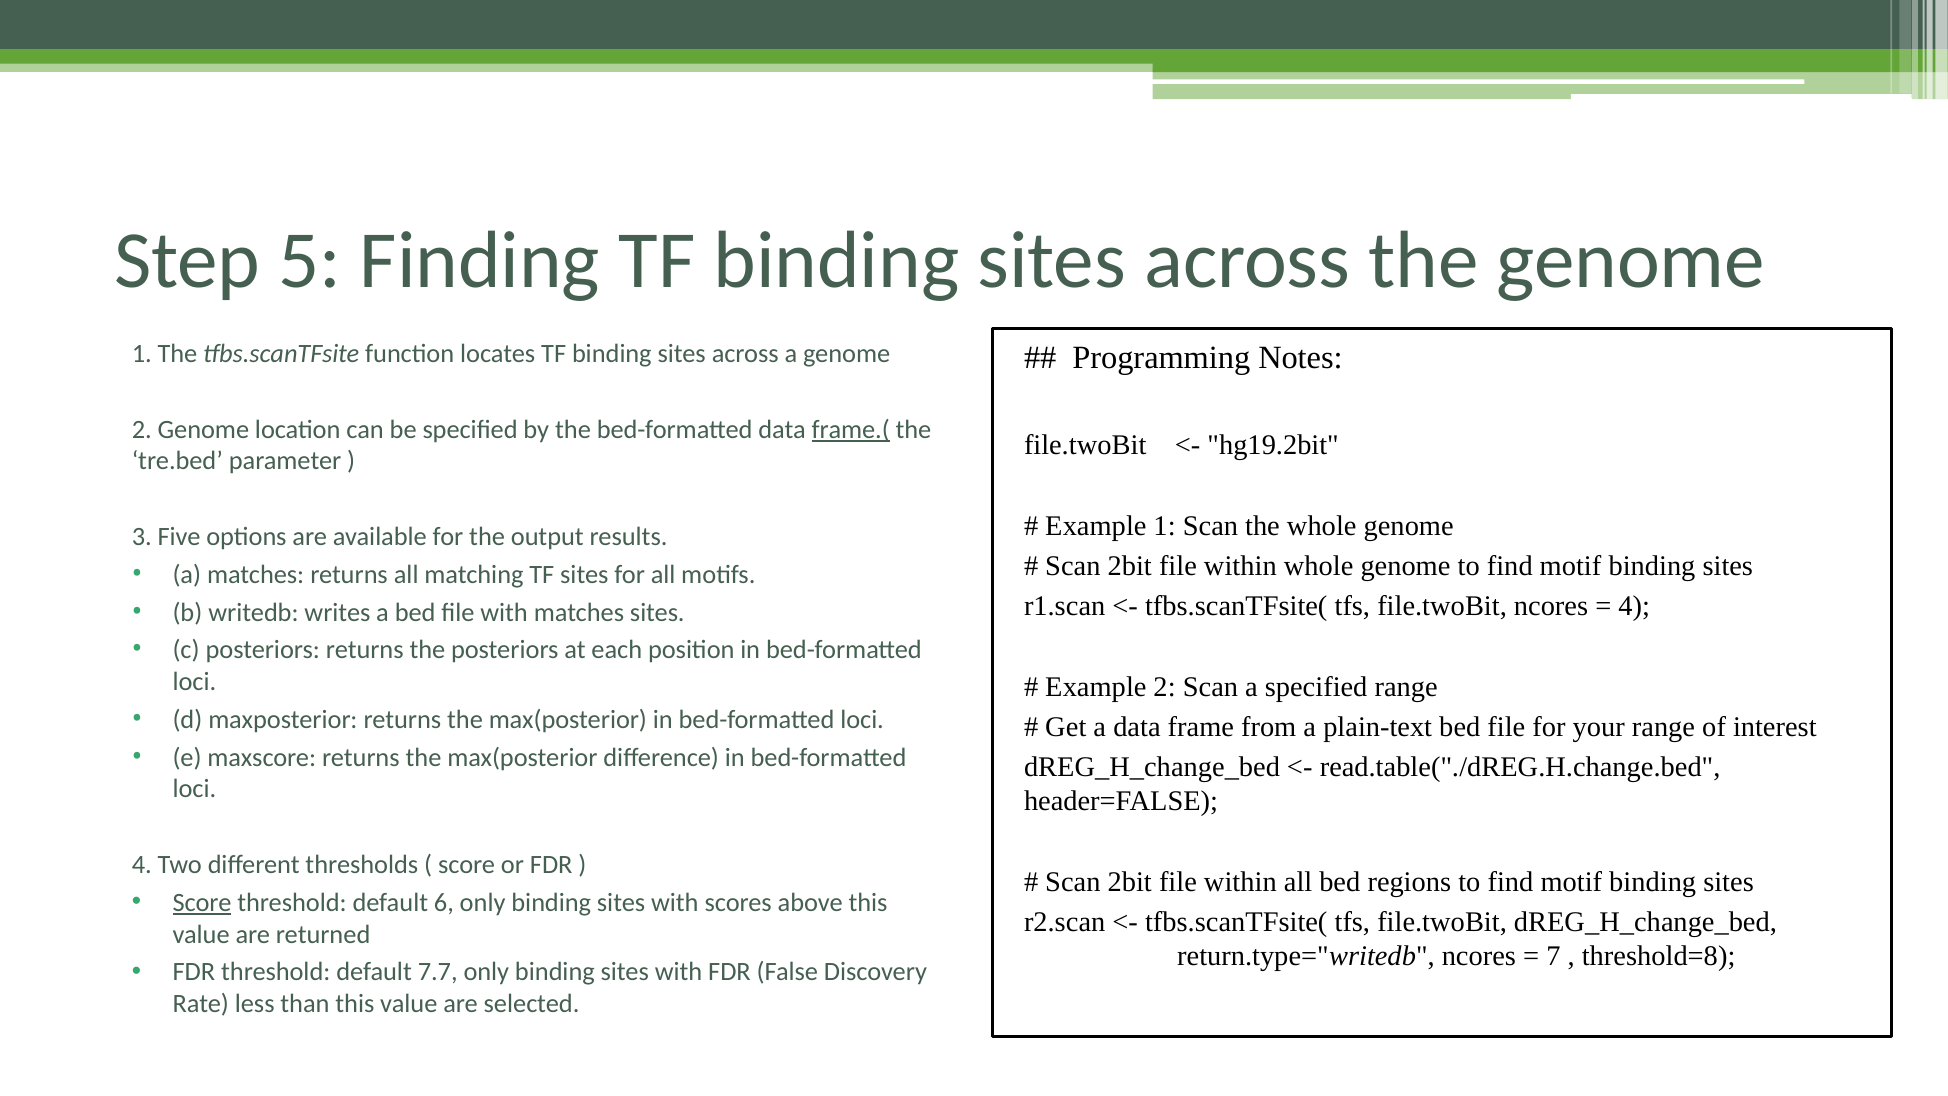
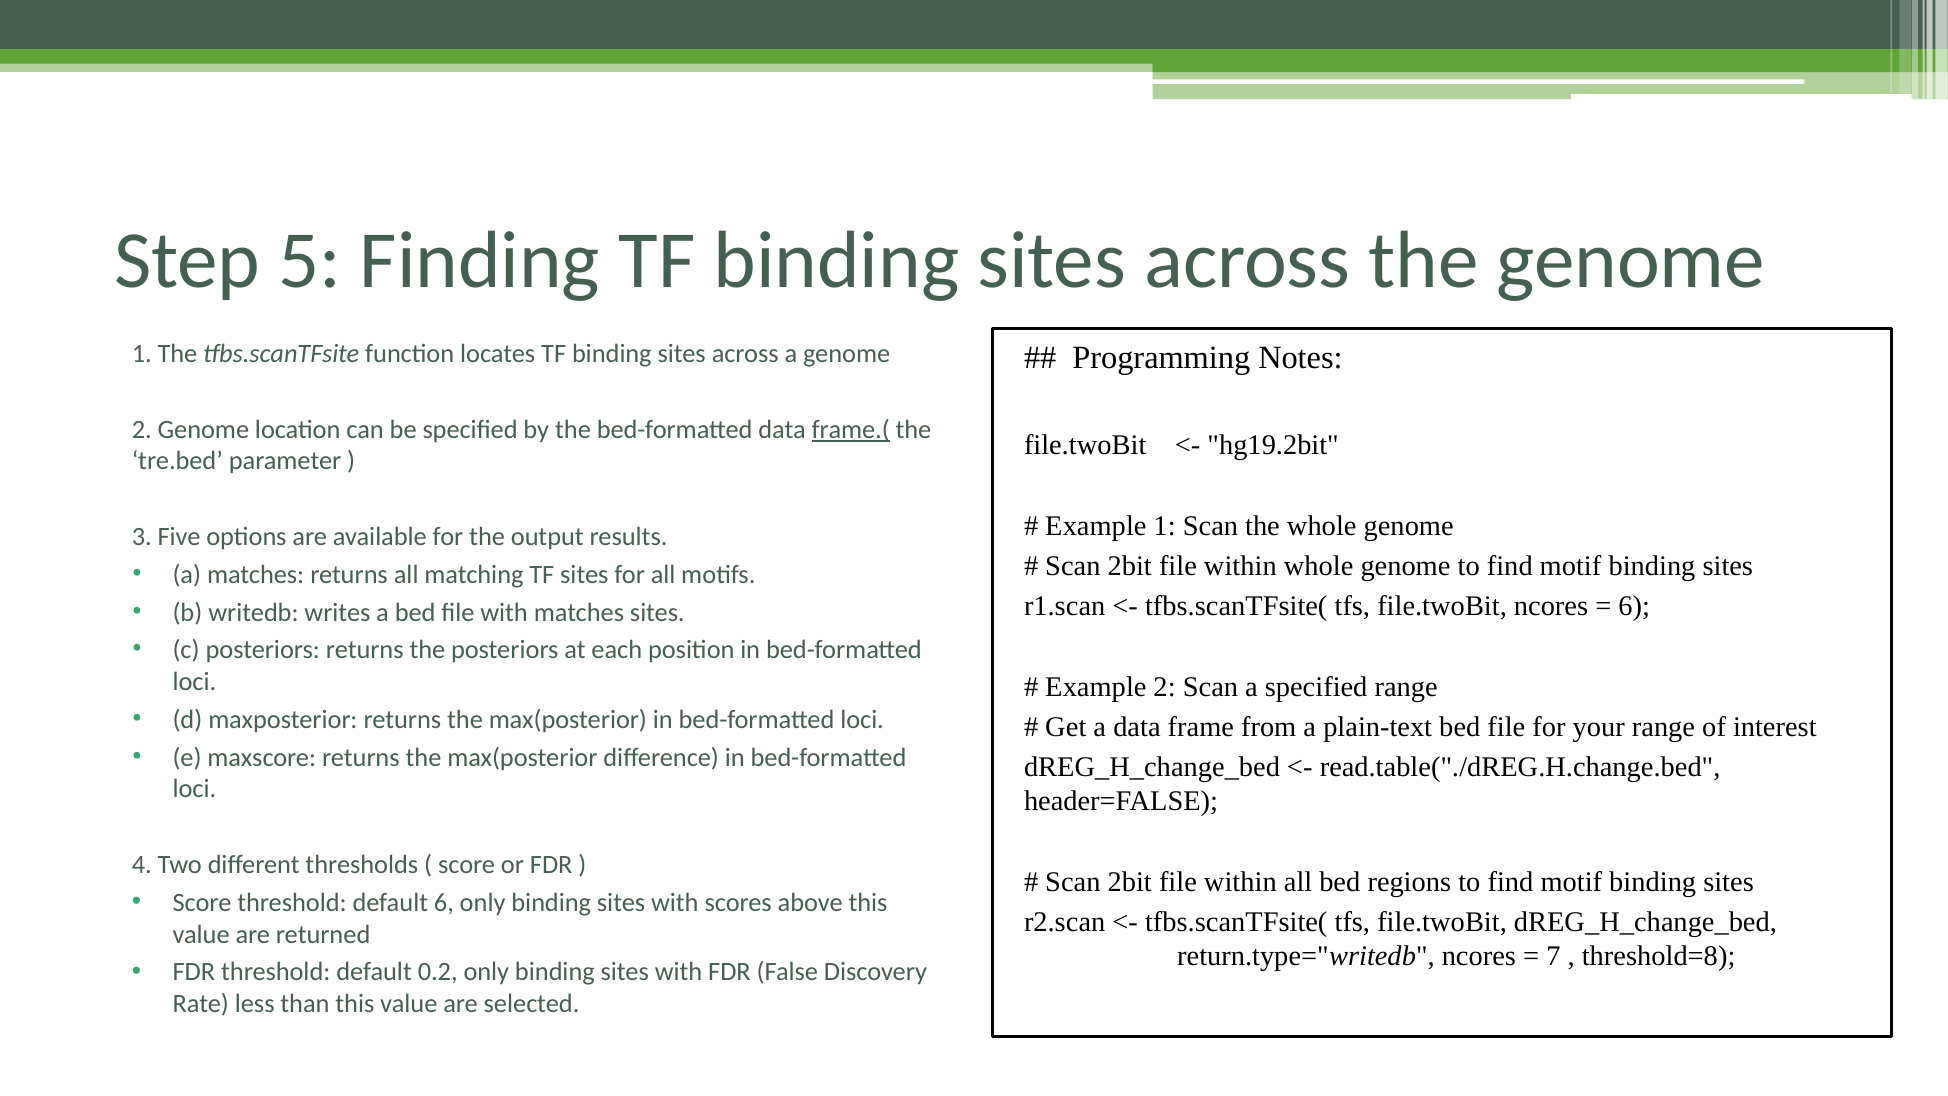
4: 4 -> 6 (1634, 606)
Score underline: present -> none (202, 902)
7.7: 7.7 -> 0.2 (438, 972)
